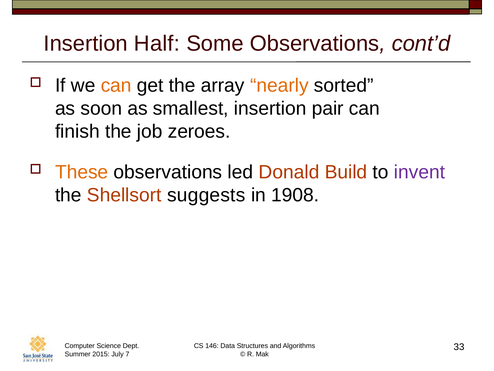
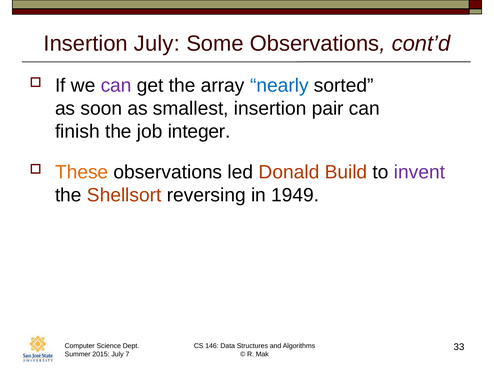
Insertion Half: Half -> July (157, 43)
can colour: orange -> purple (116, 85)
nearly colour: orange -> blue (279, 85)
zeroes: zeroes -> integer (199, 131)
suggests: suggests -> reversing (206, 195)
1908: 1908 -> 1949 (295, 195)
